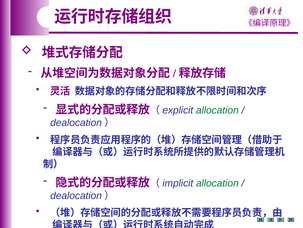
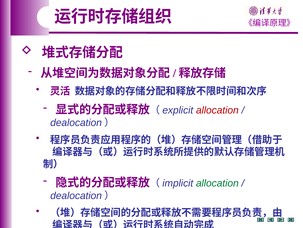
allocation colour: green -> red (217, 110)
